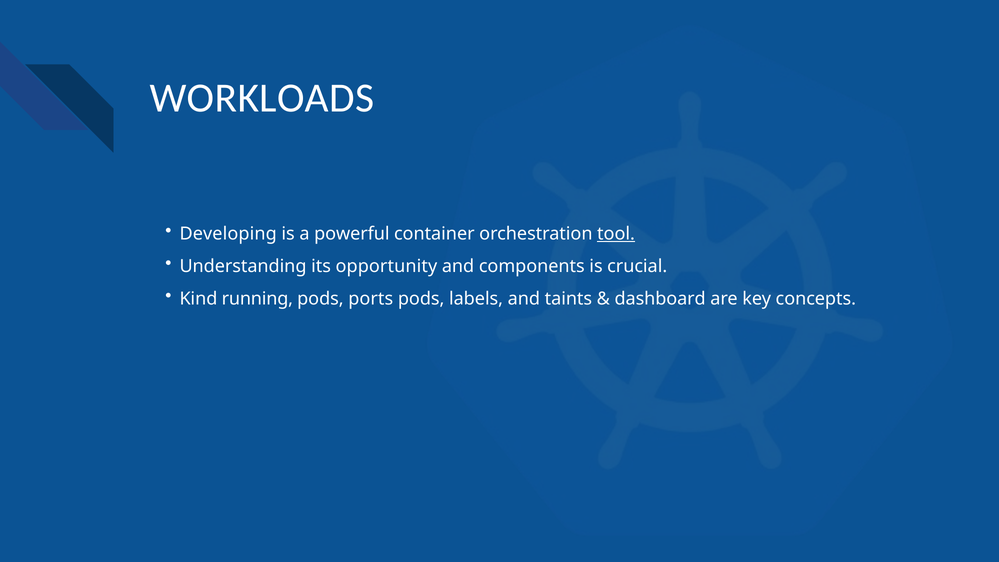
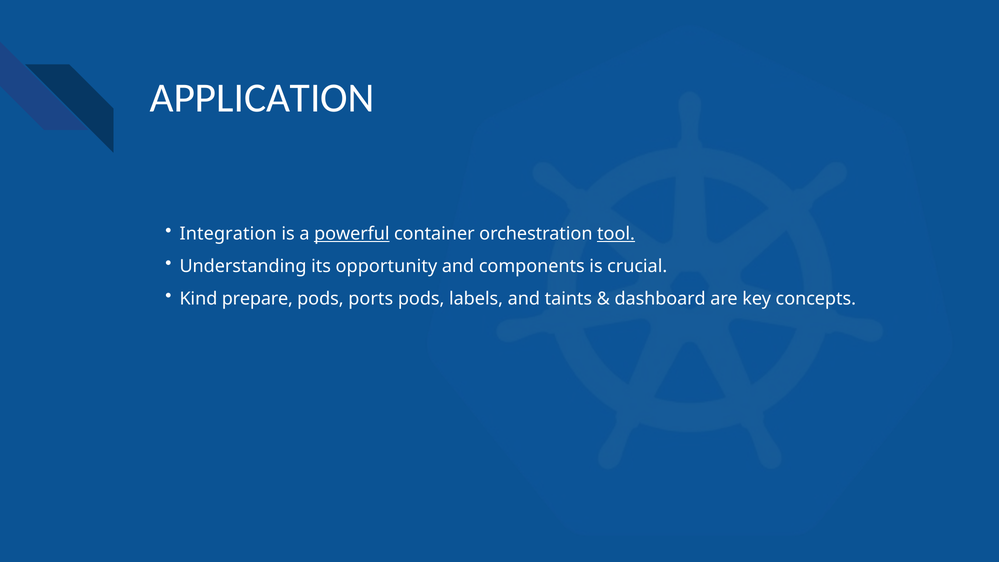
WORKLOADS: WORKLOADS -> APPLICATION (262, 98)
Developing: Developing -> Integration (228, 234)
powerful underline: none -> present (352, 234)
running: running -> prepare (257, 299)
